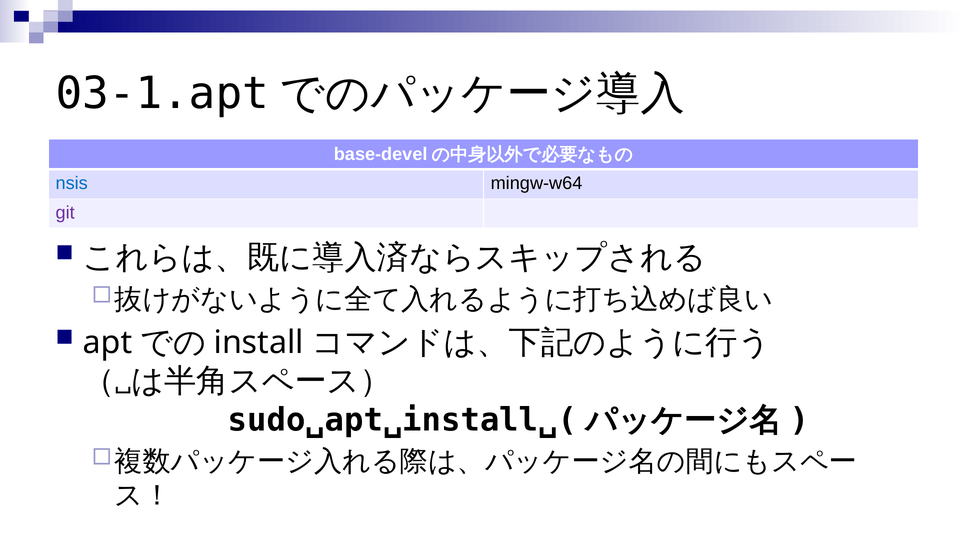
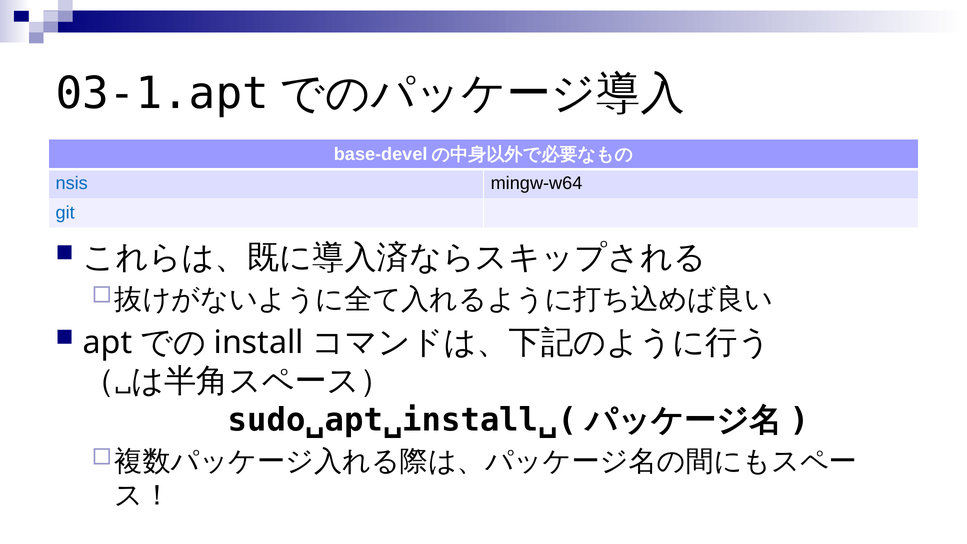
git colour: purple -> blue (65, 213)
